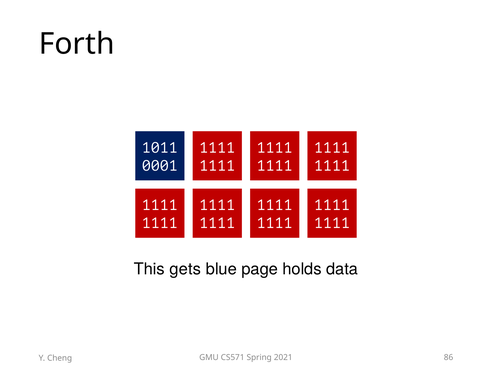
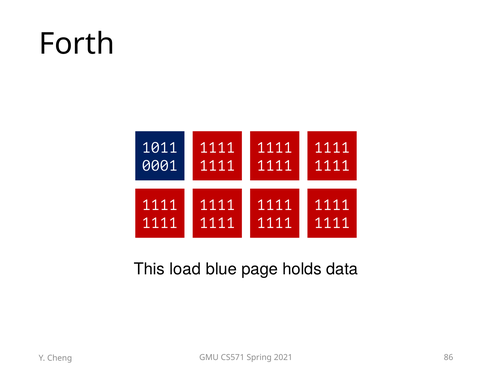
gets: gets -> load (185, 269)
